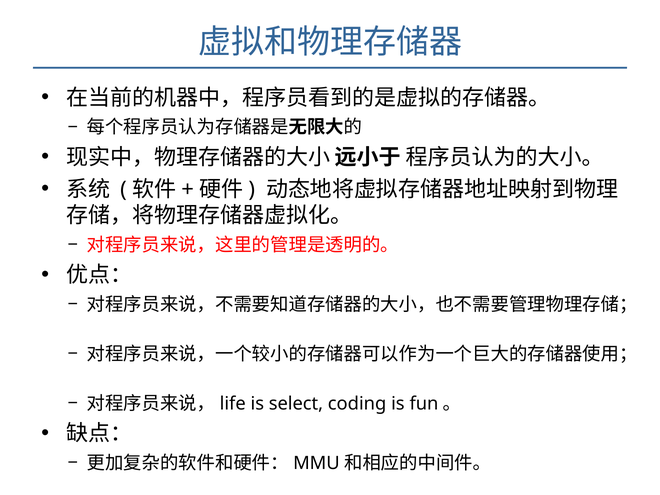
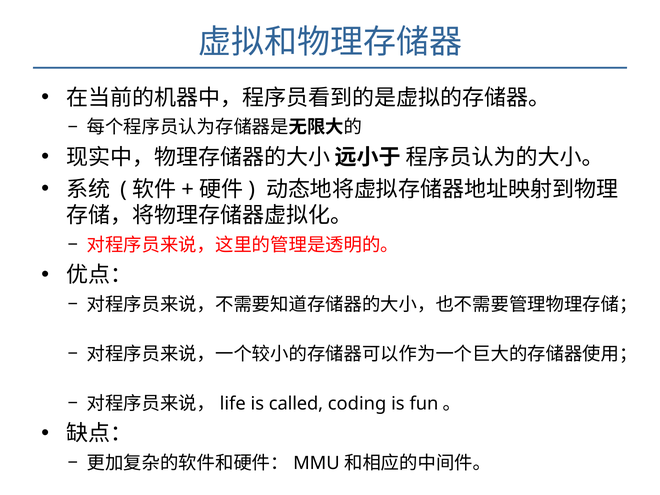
select: select -> called (296, 404)
